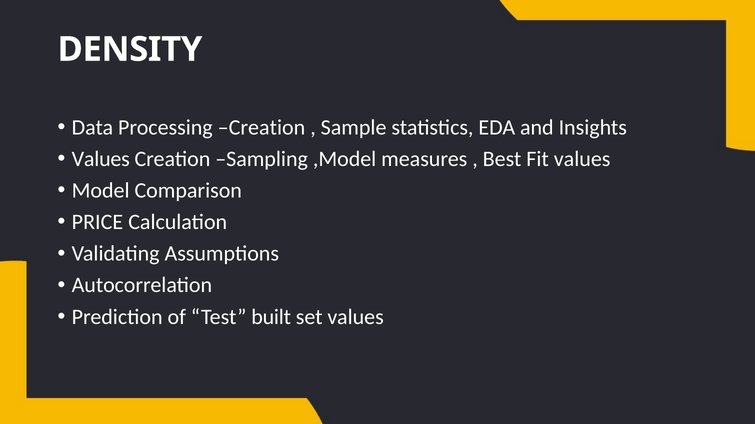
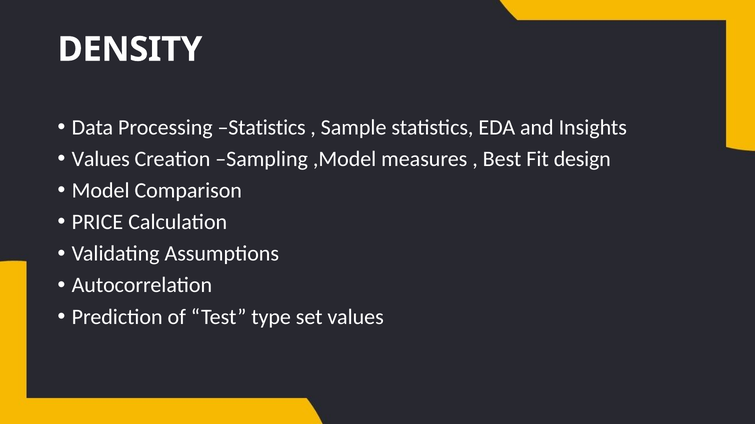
Processing Creation: Creation -> Statistics (262, 128)
Fit values: values -> design (582, 159)
built: built -> type (271, 317)
